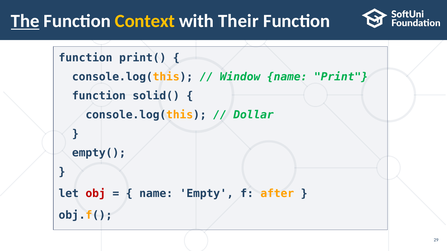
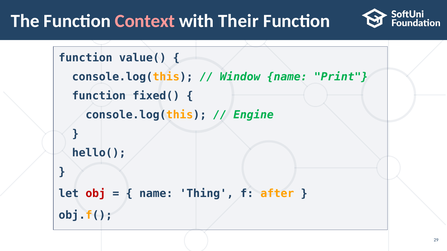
The underline: present -> none (25, 21)
Context colour: yellow -> pink (145, 21)
print(: print( -> value( (143, 58)
solid(: solid( -> fixed( (156, 96)
Dollar: Dollar -> Engine (254, 115)
empty(: empty( -> hello( (99, 153)
Empty: Empty -> Thing (207, 194)
